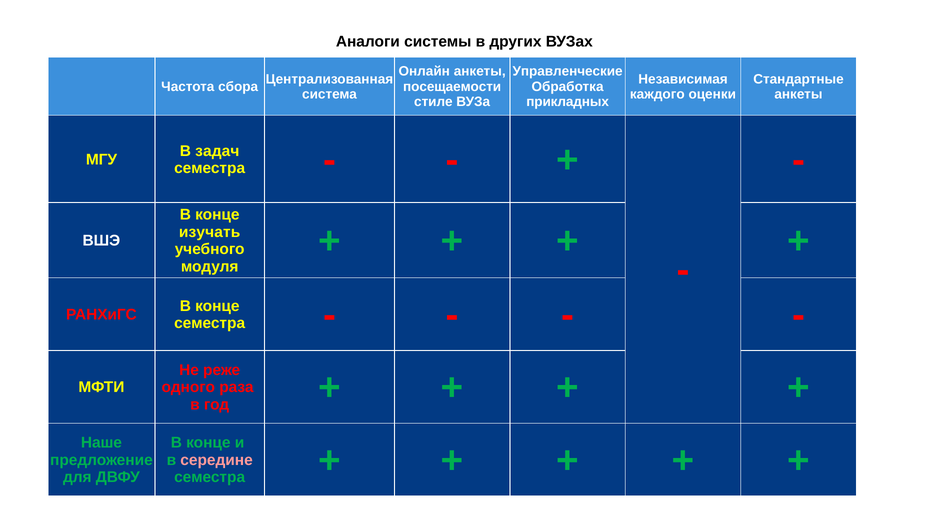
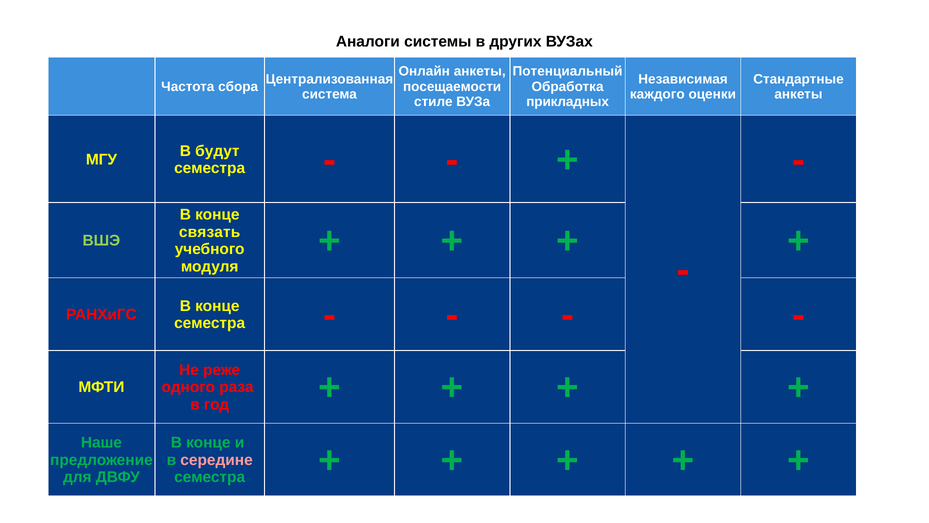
Управленческие: Управленческие -> Потенциальный (568, 71)
задач: задач -> будут (217, 151)
изучать: изучать -> связать (210, 232)
ВШЭ colour: white -> light green (101, 241)
